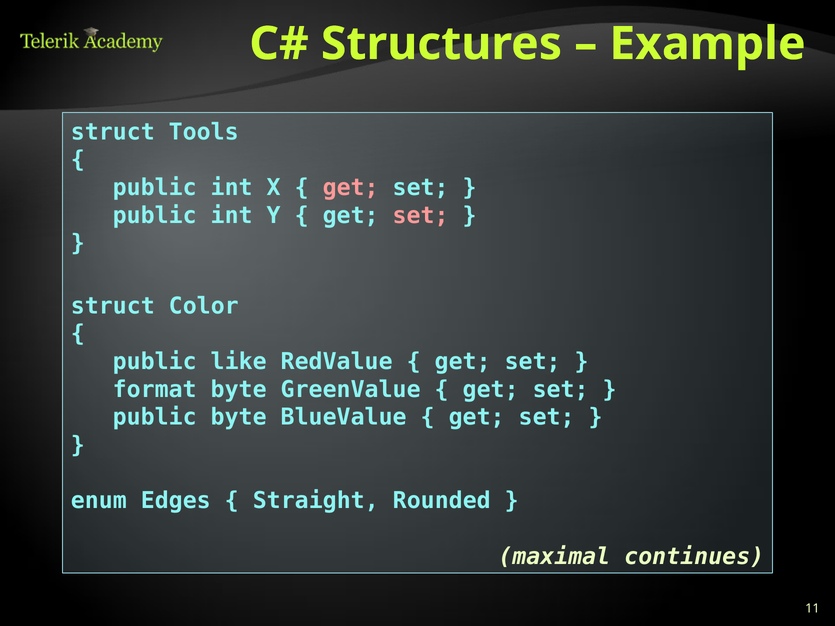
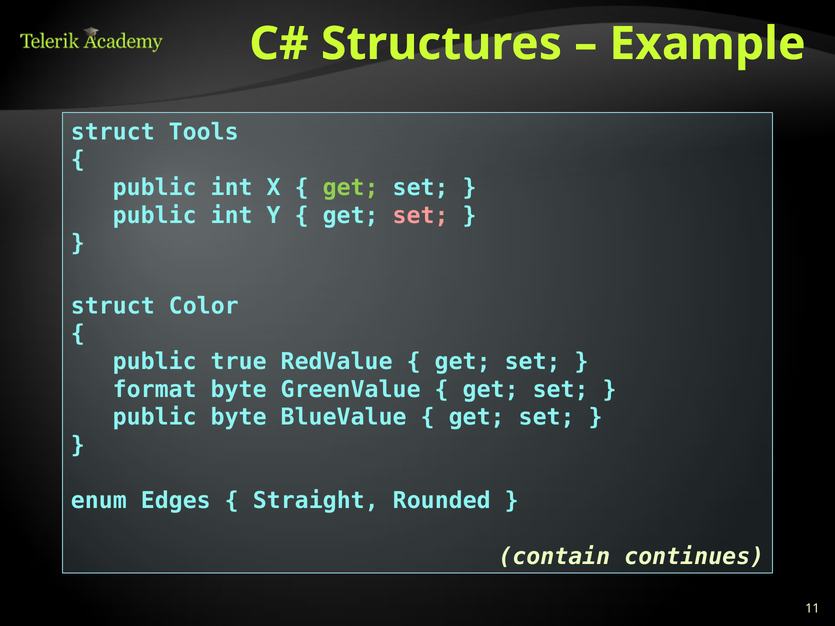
get colour: pink -> light green (351, 188)
like: like -> true (239, 362)
maximal: maximal -> contain (554, 557)
